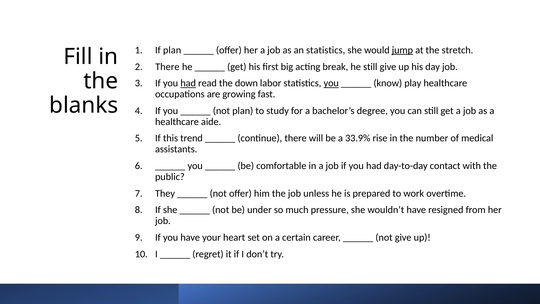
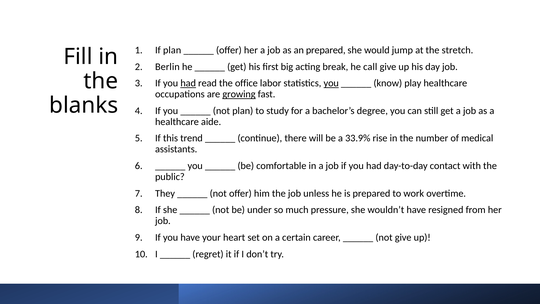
an statistics: statistics -> prepared (326, 50)
jump underline: present -> none (402, 50)
There: There -> Berlin (167, 67)
he still: still -> call (370, 67)
down: down -> office (246, 83)
growing underline: none -> present (239, 94)
